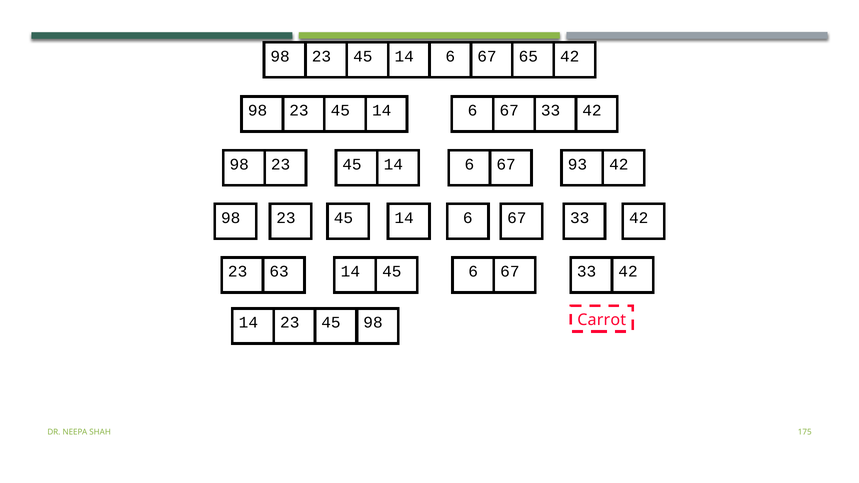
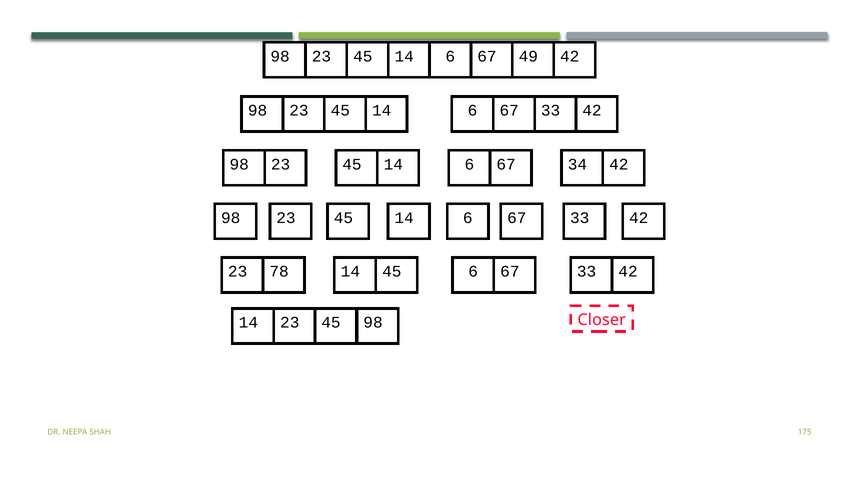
65: 65 -> 49 (528, 56)
93: 93 -> 34 (577, 164)
63: 63 -> 78 (279, 272)
Carrot: Carrot -> Closer (602, 320)
